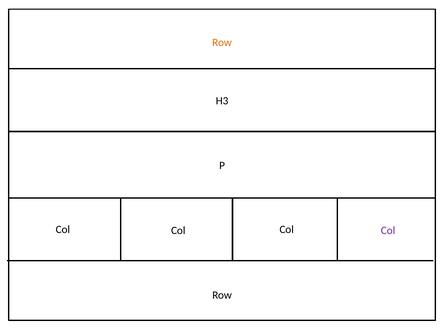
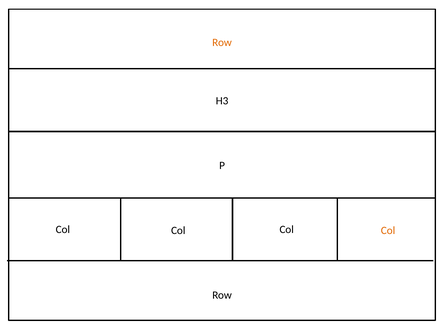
Col colour: purple -> orange (388, 230)
